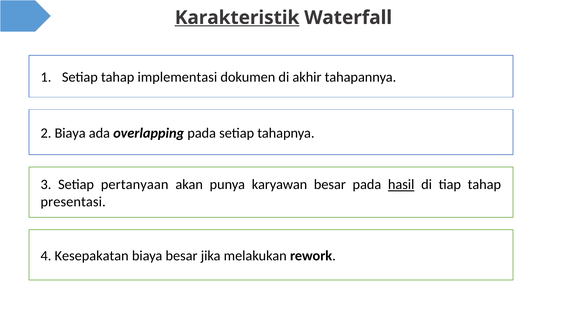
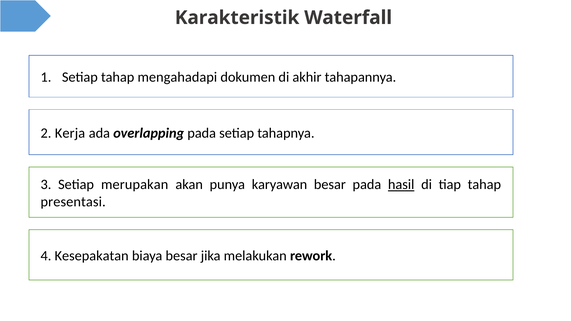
Karakteristik underline: present -> none (237, 18)
implementasi: implementasi -> mengahadapi (177, 77)
2 Biaya: Biaya -> Kerja (70, 133)
pertanyaan: pertanyaan -> merupakan (135, 185)
